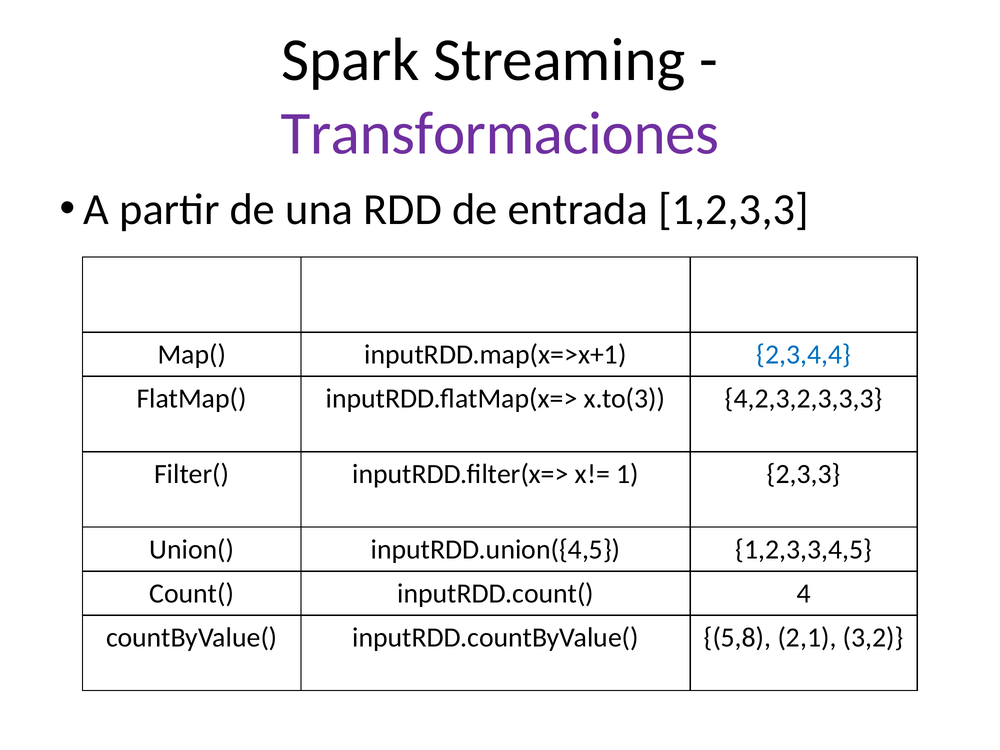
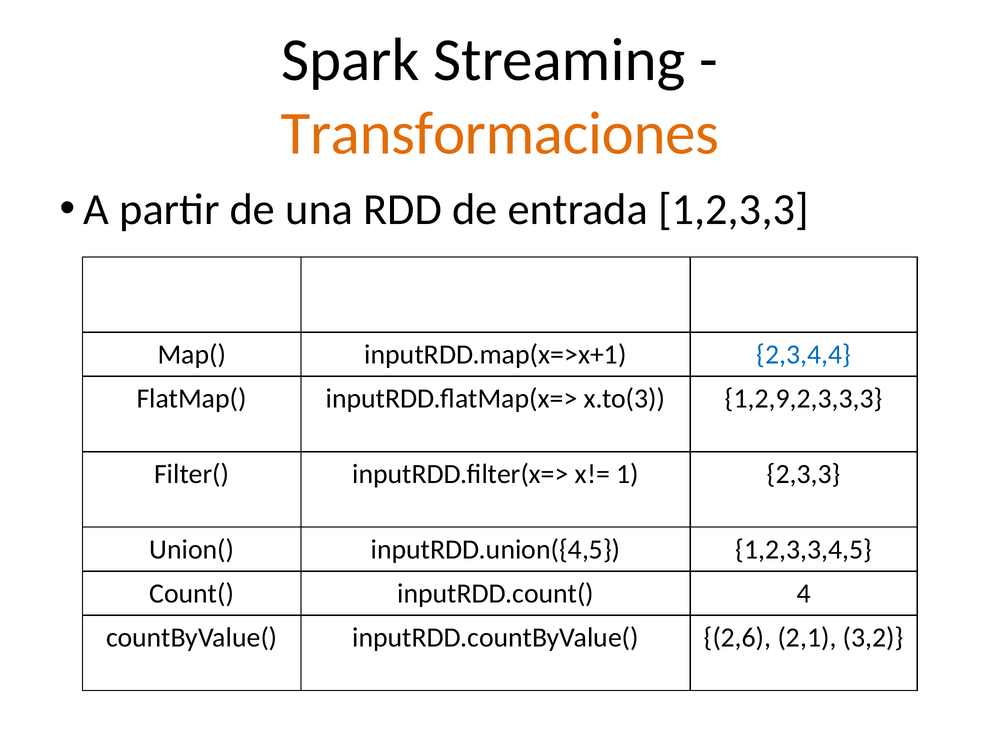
Transformaciones colour: purple -> orange (500, 133)
4,2,3,2,3,3,3: 4,2,3,2,3,3,3 -> 1,2,9,2,3,3,3 (804, 399)
5,8: 5,8 -> 2,6 (738, 638)
